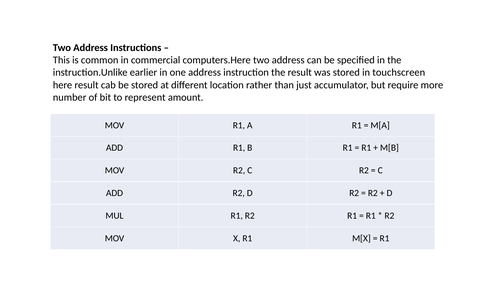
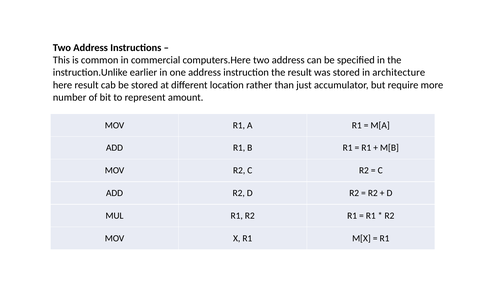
touchscreen: touchscreen -> architecture (399, 72)
